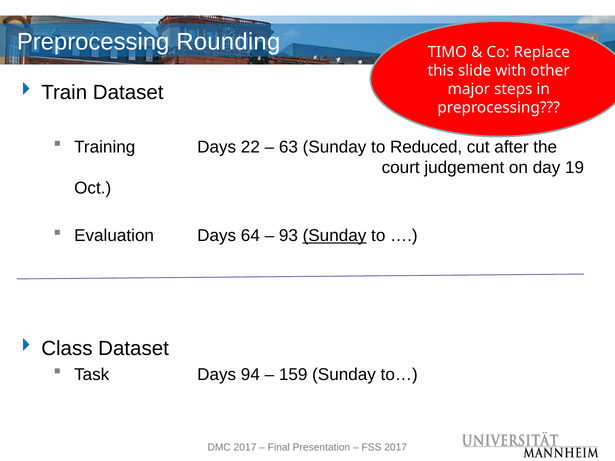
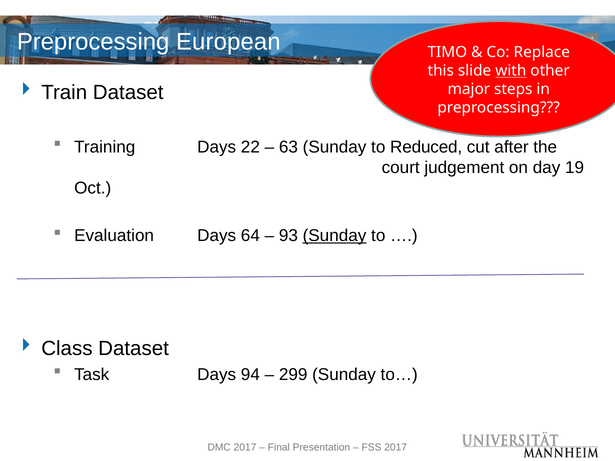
Rounding: Rounding -> European (228, 42)
with underline: none -> present (511, 71)
159: 159 -> 299 (293, 375)
